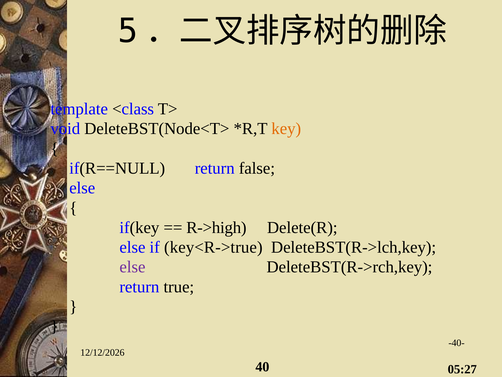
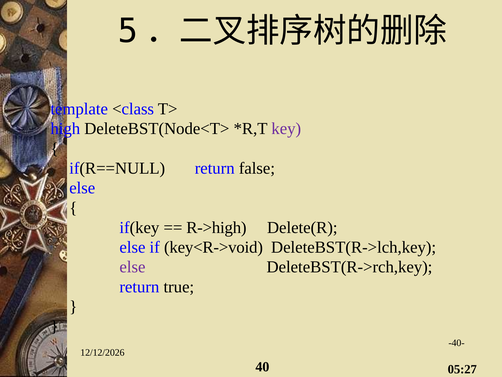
void: void -> high (65, 129)
key colour: orange -> purple (286, 129)
key<R->true: key<R->true -> key<R->void (213, 247)
